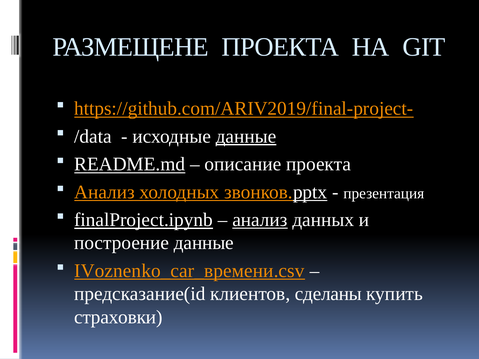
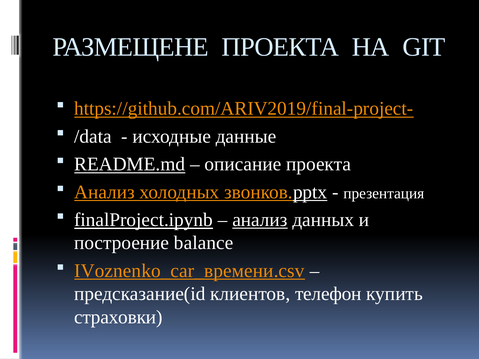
данные underline: present -> none (246, 137)
построение данные: данные -> balance (204, 243)
сделаны: сделаны -> телефон (328, 294)
